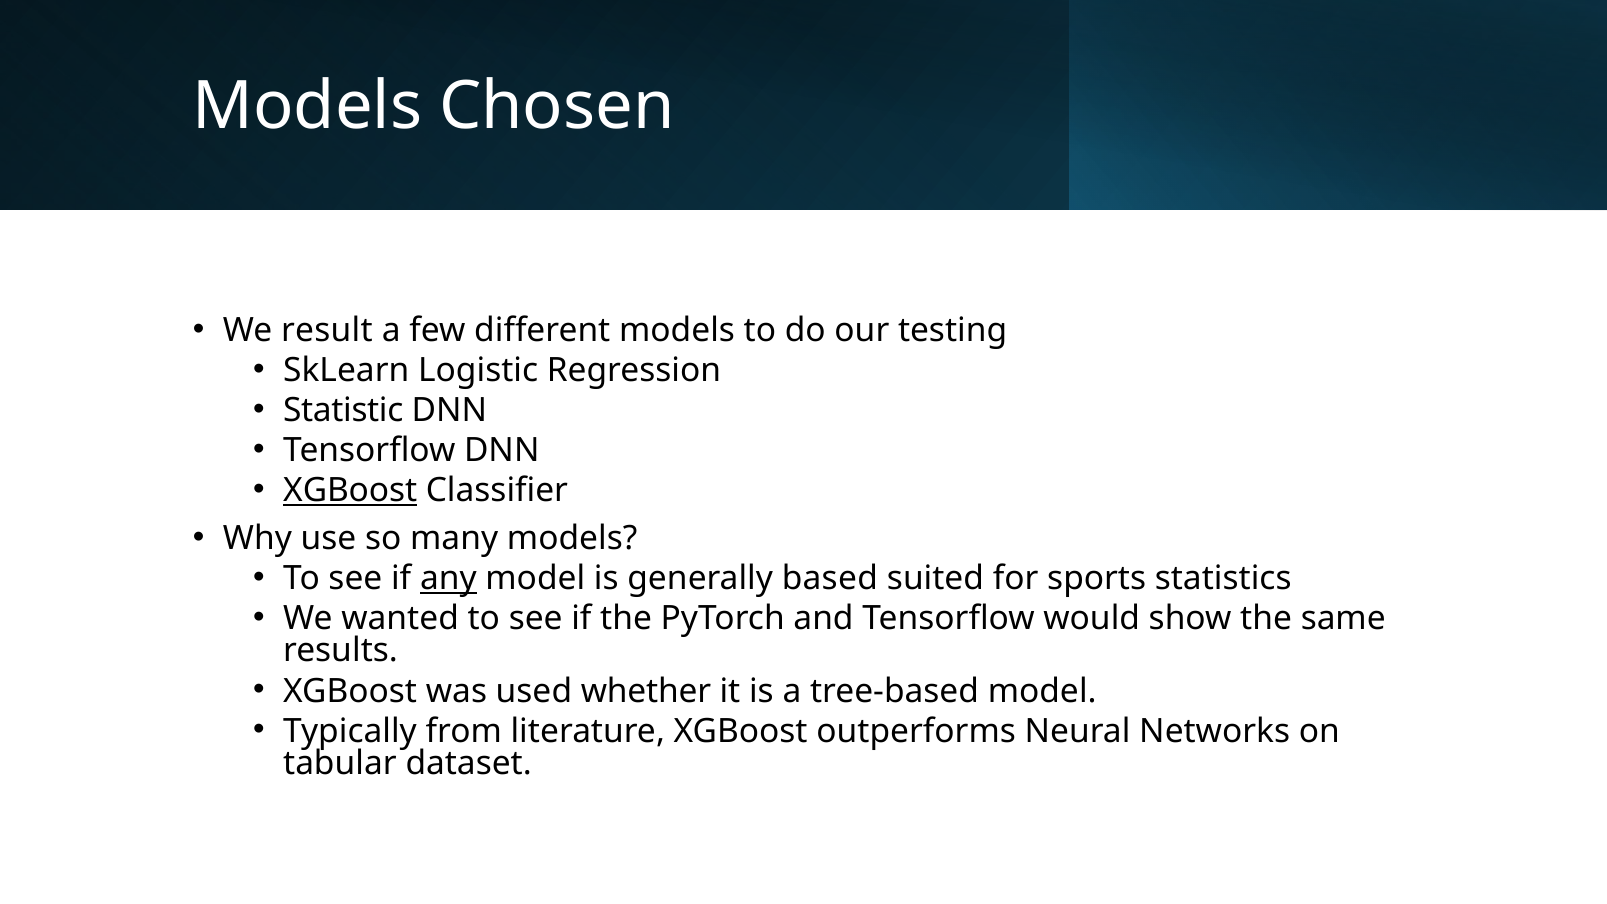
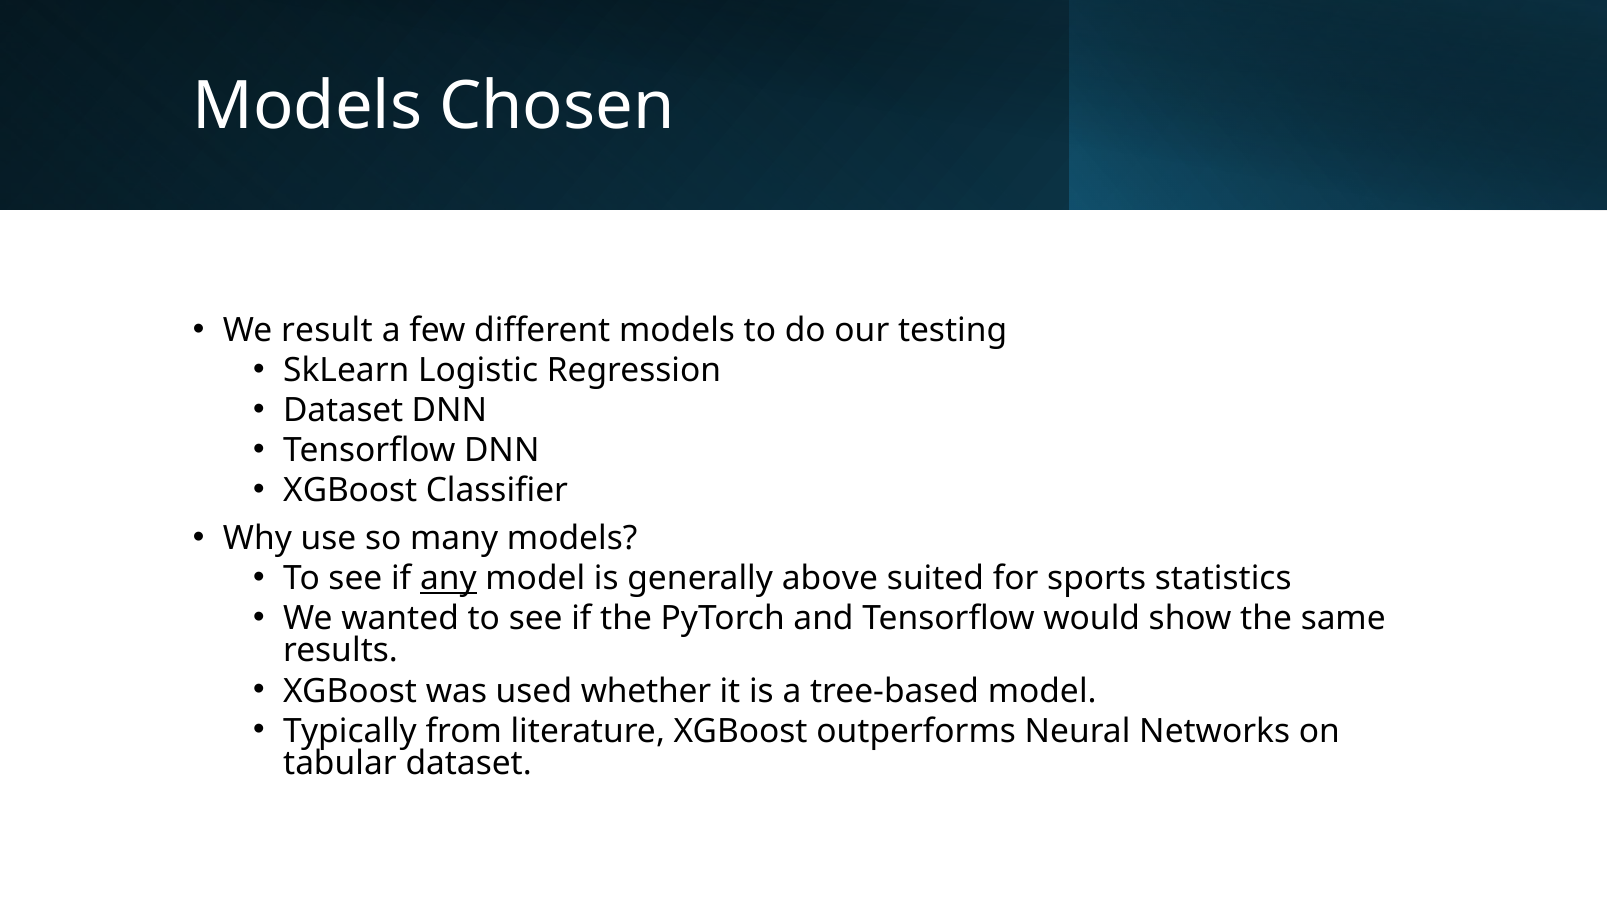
Statistic: Statistic -> Dataset (343, 411)
XGBoost underline: present -> none (350, 491)
based: based -> above (830, 578)
